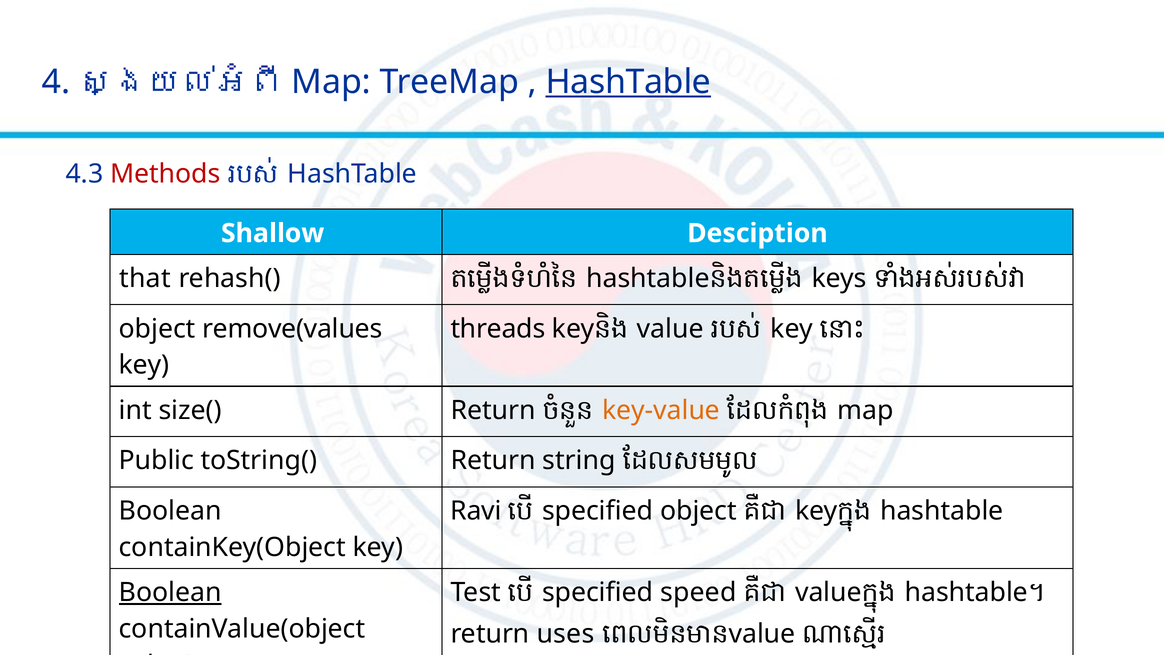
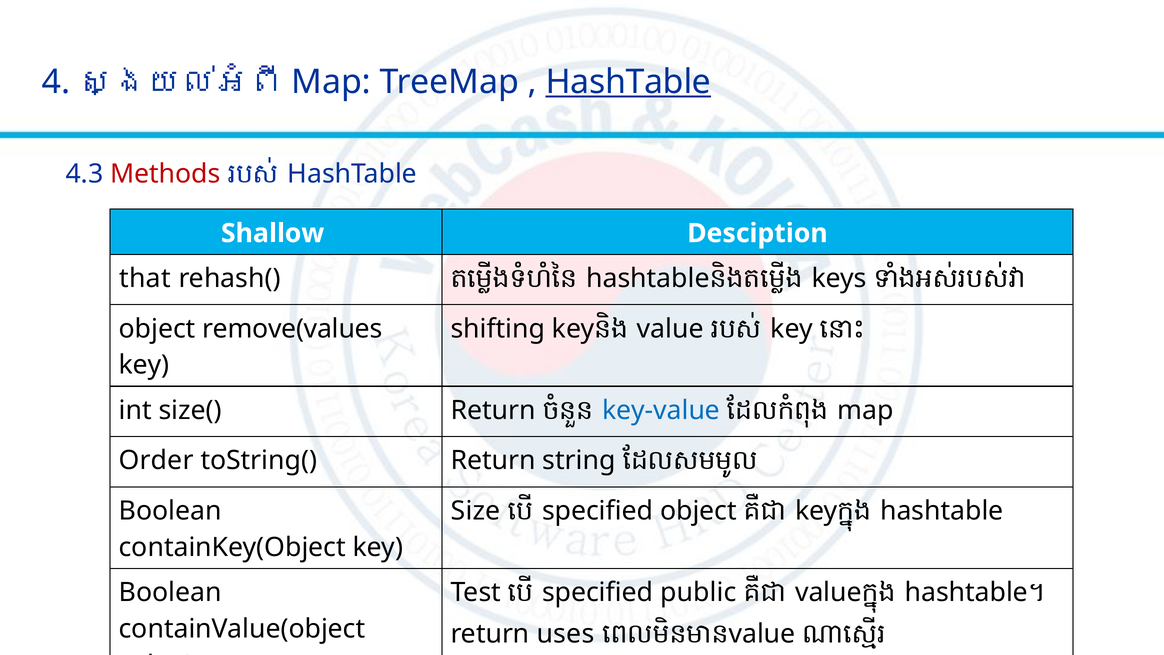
threads: threads -> shifting (498, 329)
key-value colour: orange -> blue (661, 410)
Public: Public -> Order (156, 460)
Ravi: Ravi -> Size (476, 511)
Boolean underline: present -> none (170, 592)
speed: speed -> public (698, 592)
